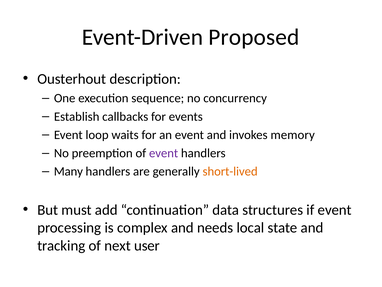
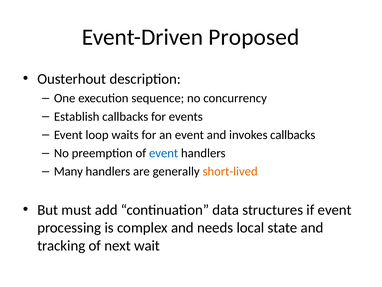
invokes memory: memory -> callbacks (293, 135)
event colour: purple -> blue (164, 153)
user: user -> wait (147, 245)
